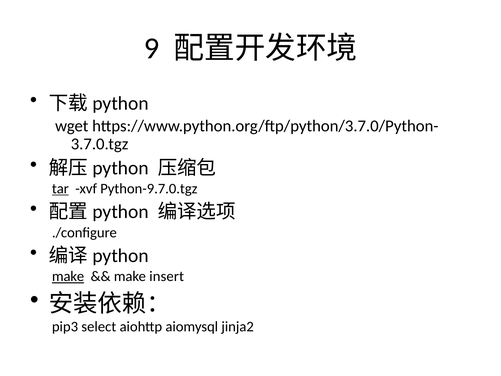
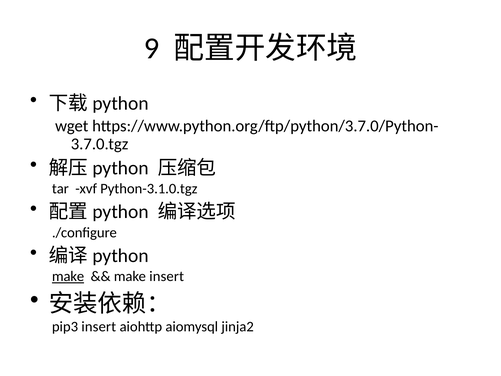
tar underline: present -> none (60, 189)
Python-9.7.0.tgz: Python-9.7.0.tgz -> Python-3.1.0.tgz (149, 189)
pip3 select: select -> insert (99, 326)
